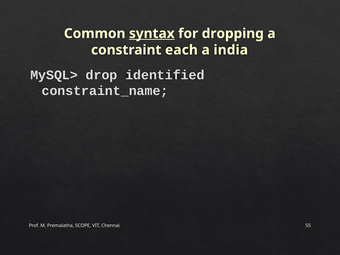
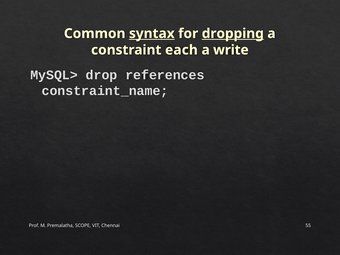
dropping underline: none -> present (233, 34)
india: india -> write (231, 50)
identified: identified -> references (165, 75)
